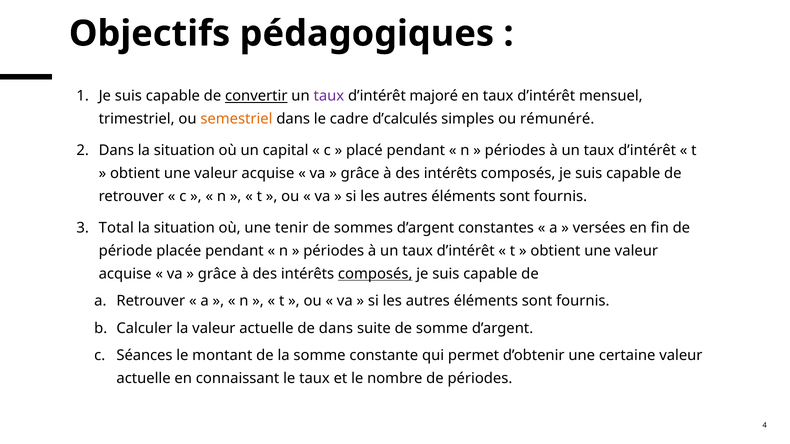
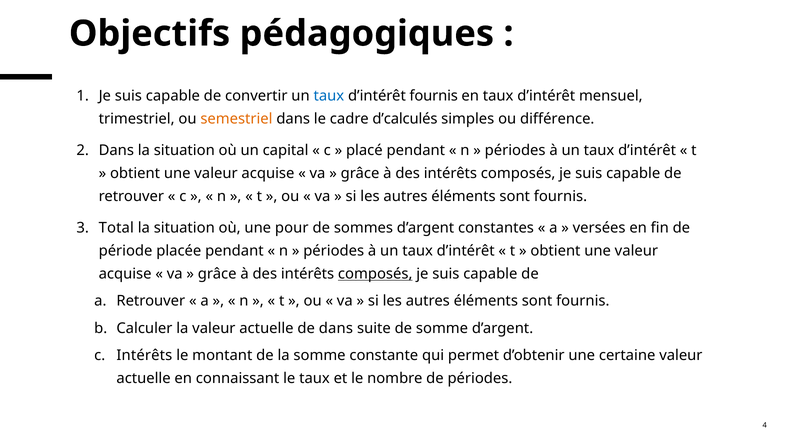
convertir underline: present -> none (256, 96)
taux colour: purple -> blue (329, 96)
d’intérêt majoré: majoré -> fournis (434, 96)
rémunéré: rémunéré -> différence (557, 119)
tenir: tenir -> pour (292, 228)
c Séances: Séances -> Intérêts (144, 356)
